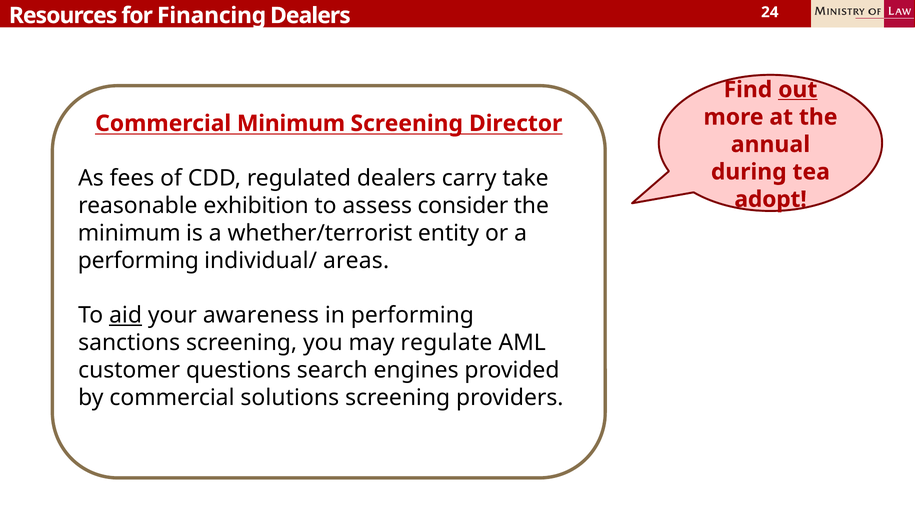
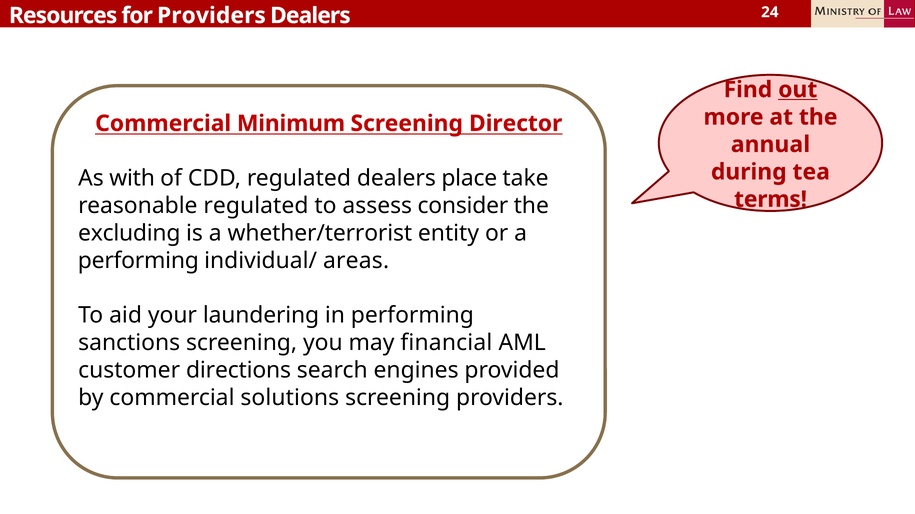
for Financing: Financing -> Providers (211, 16)
fees: fees -> with (132, 179)
carry: carry -> place (469, 179)
adopt: adopt -> terms (771, 200)
reasonable exhibition: exhibition -> regulated (256, 206)
minimum: minimum -> excluding (129, 233)
aid underline: present -> none (126, 316)
awareness: awareness -> laundering (261, 316)
regulate: regulate -> financial (446, 343)
questions: questions -> directions (239, 371)
